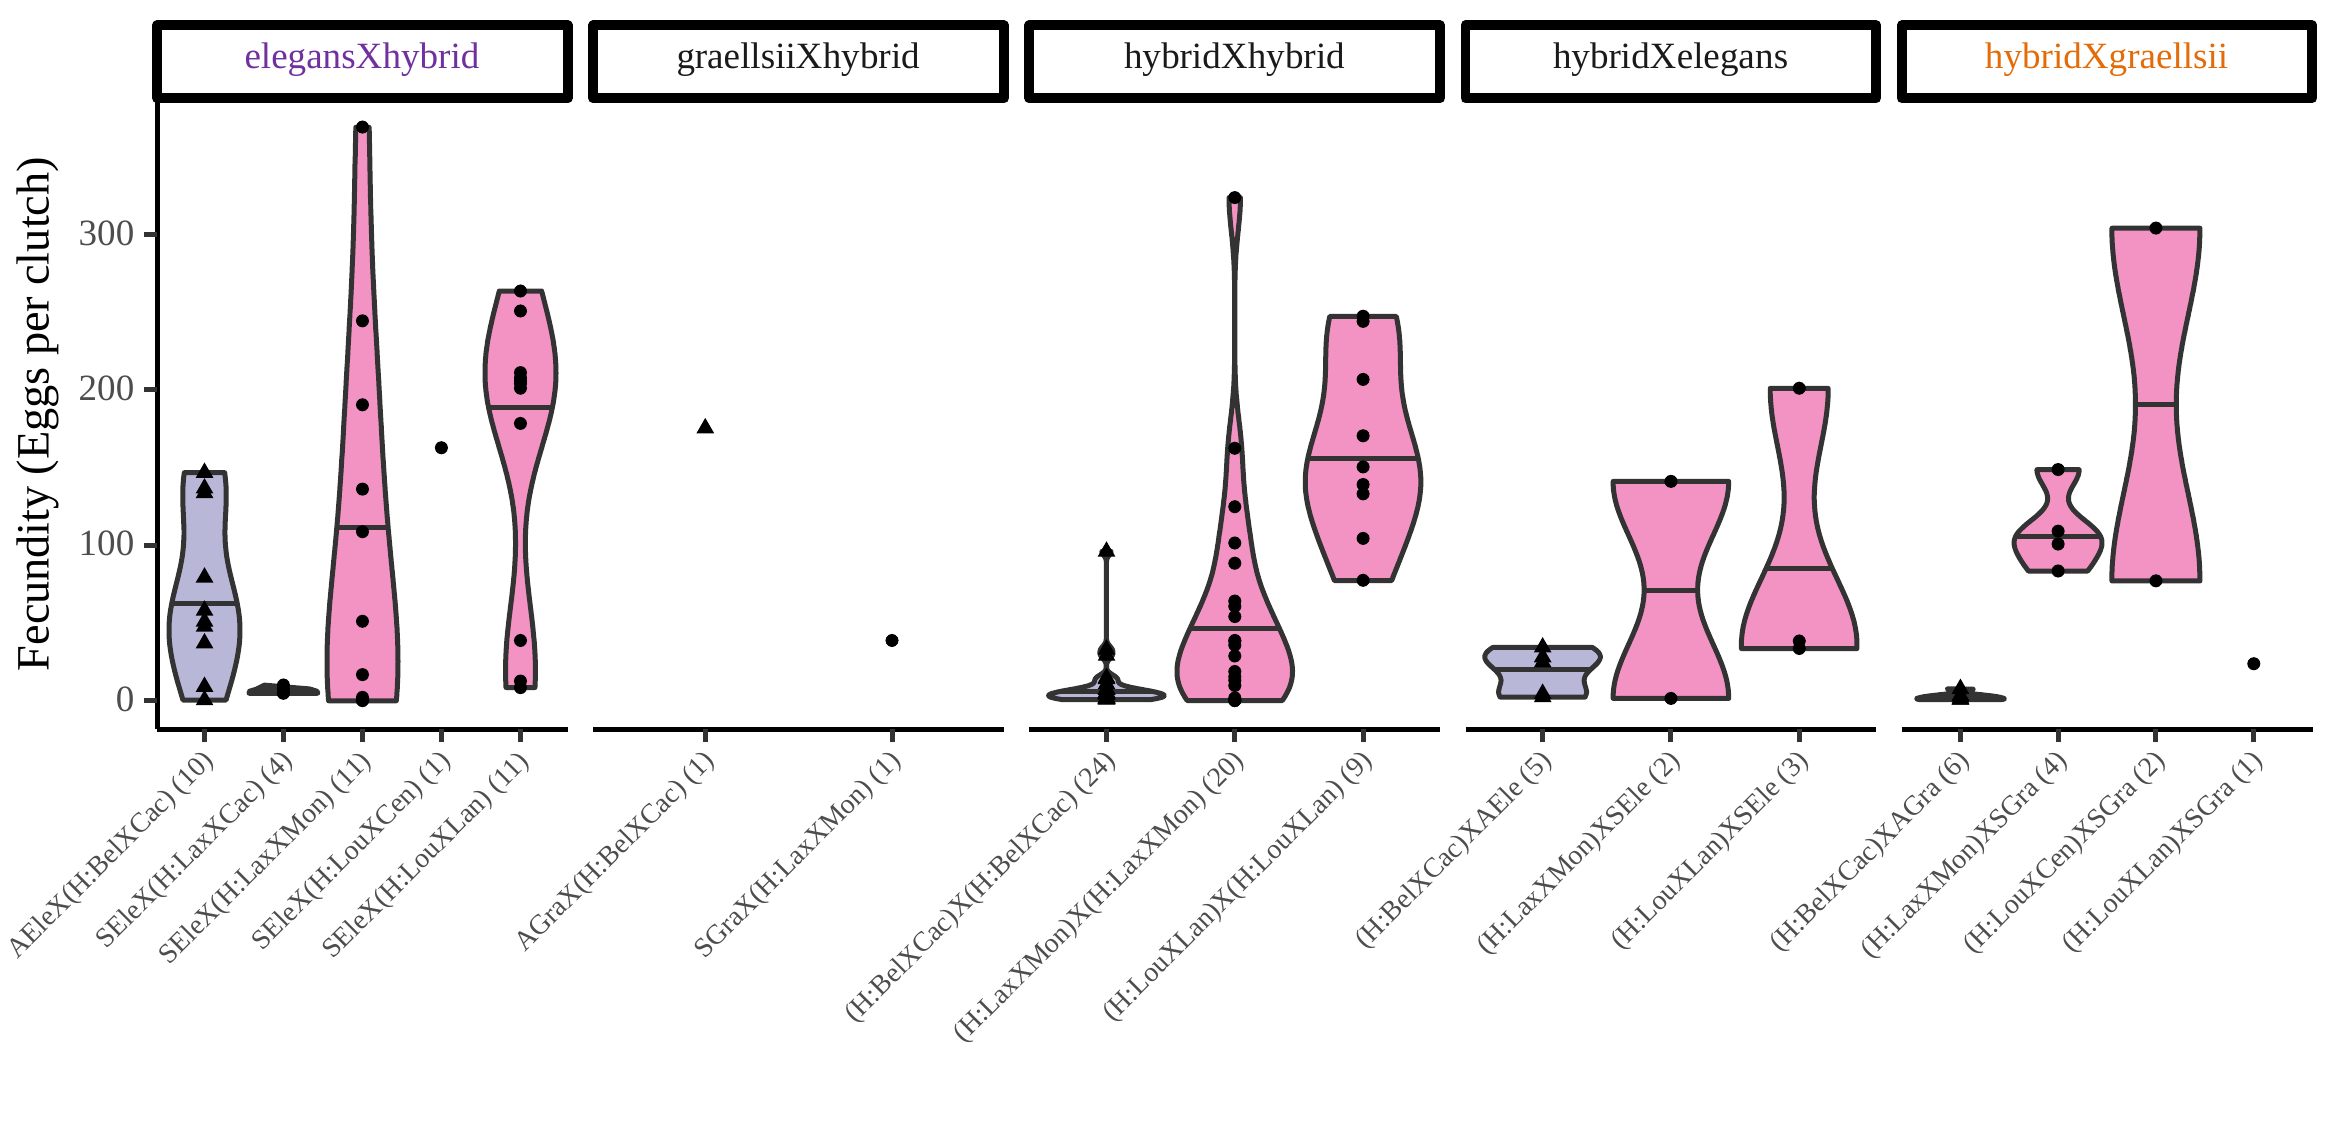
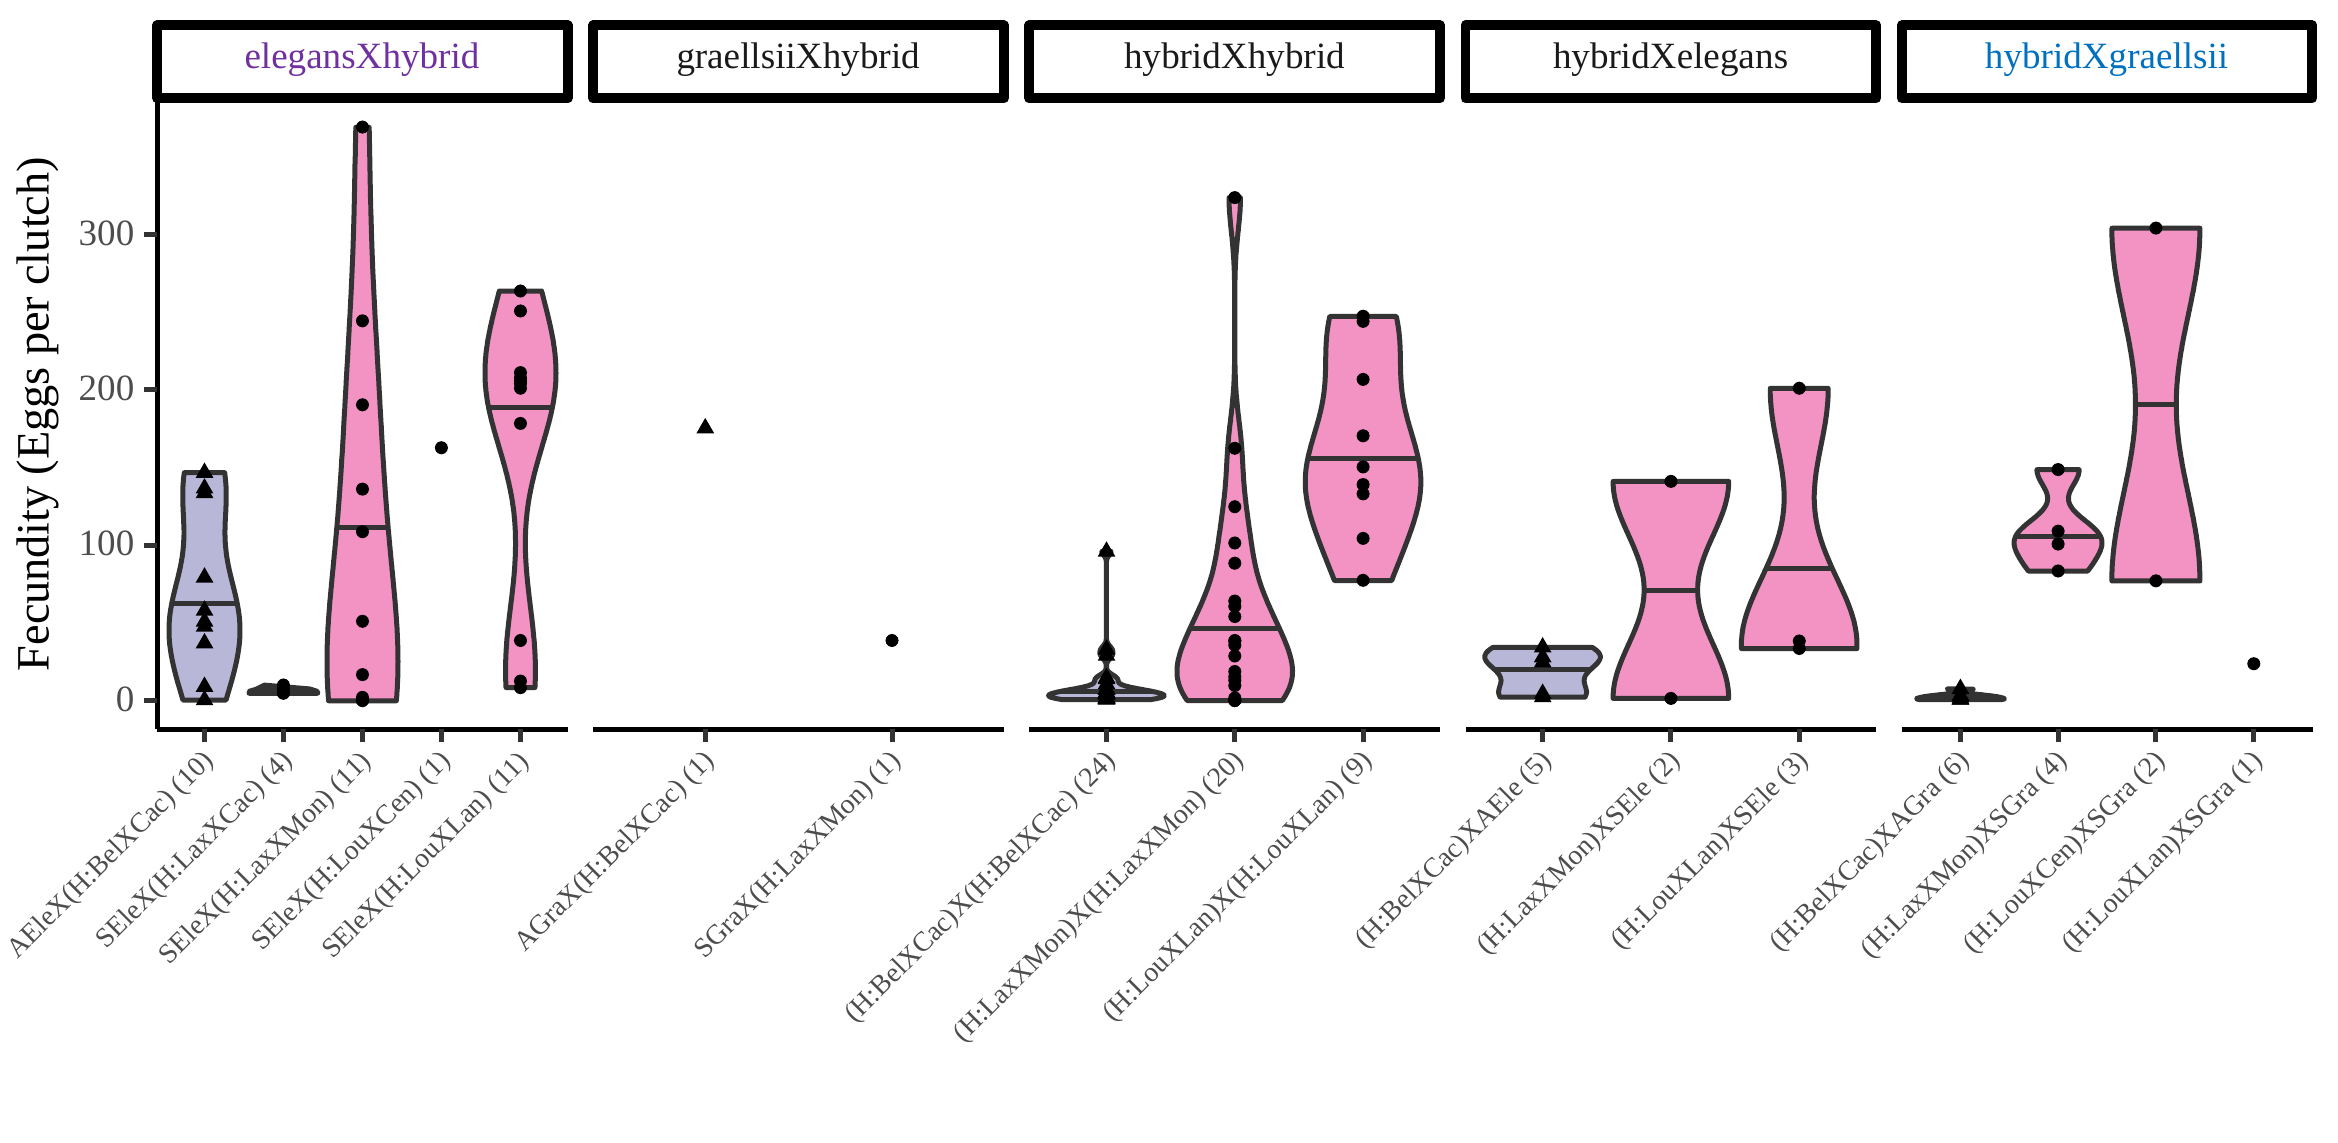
hybridXgraellsii colour: orange -> blue (2107, 56)
